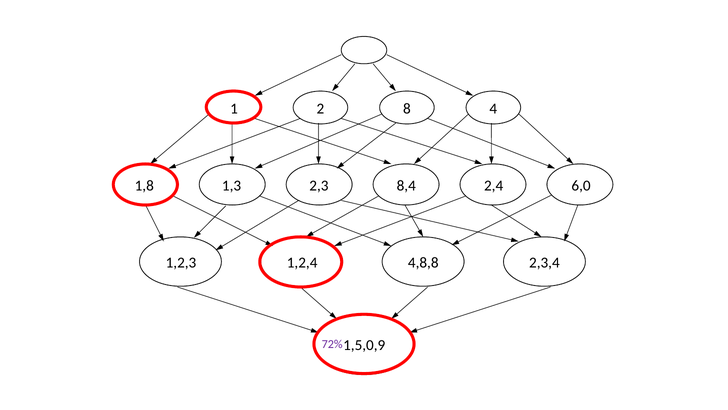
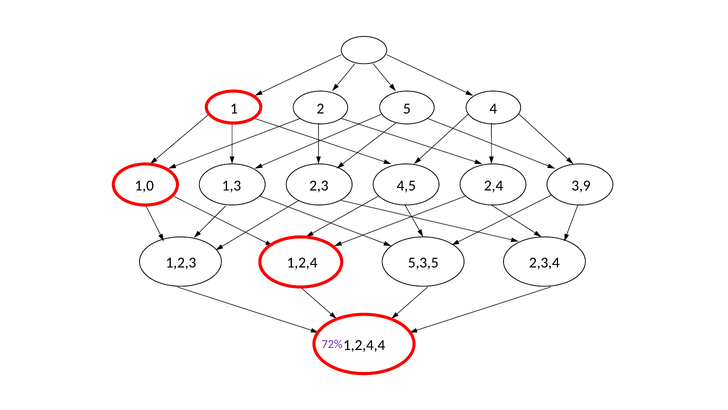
8: 8 -> 5 (407, 108)
1,8: 1,8 -> 1,0 (144, 186)
8,4: 8,4 -> 4,5 (406, 186)
6,0: 6,0 -> 3,9 (581, 186)
4,8,8: 4,8,8 -> 5,3,5 (423, 262)
1,5,0,9: 1,5,0,9 -> 1,2,4,4 (364, 345)
